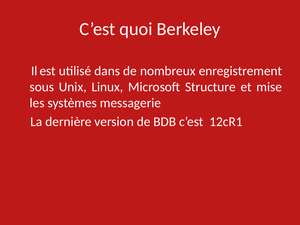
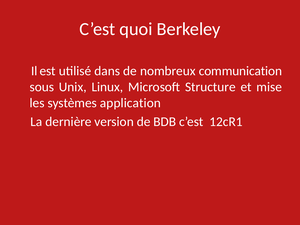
enregistrement: enregistrement -> communication (240, 71)
messagerie: messagerie -> application (130, 103)
